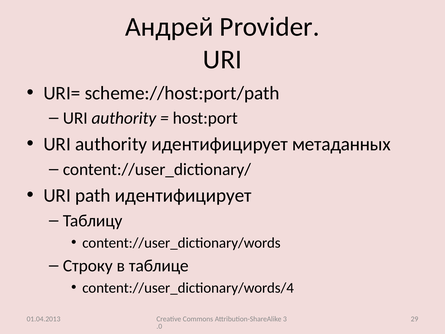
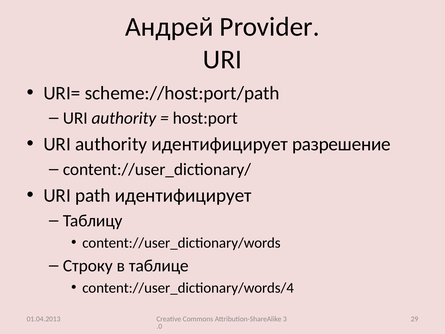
метаданных: метаданных -> разрешение (341, 144)
